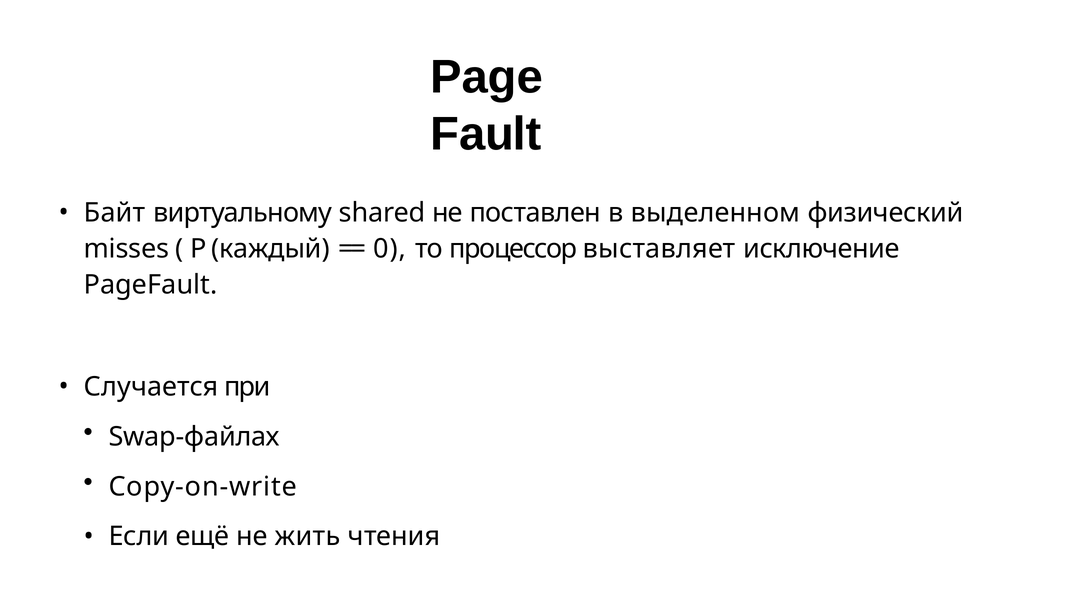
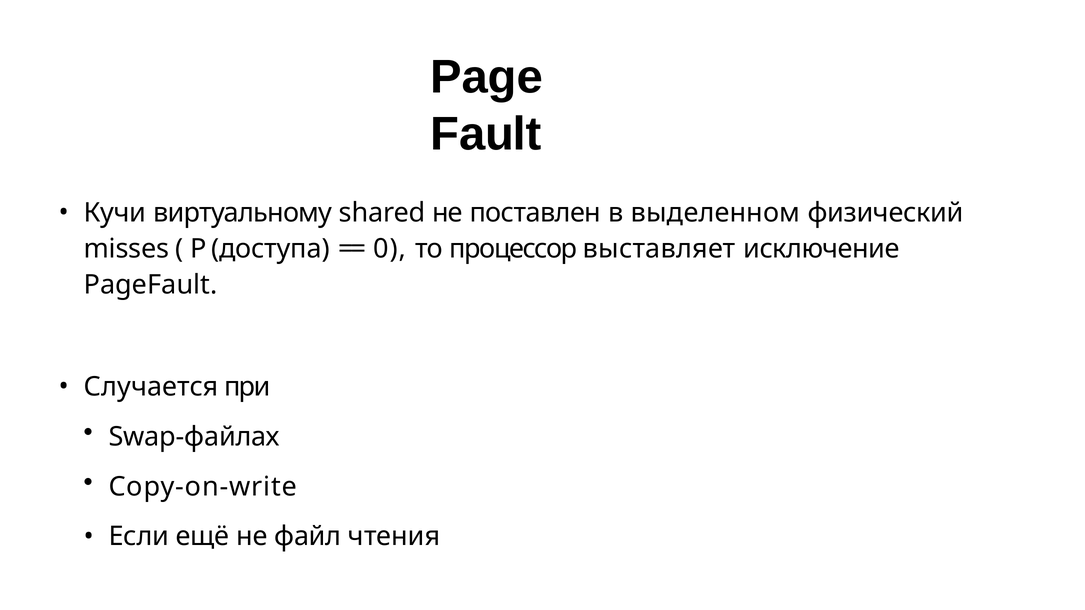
Байт: Байт -> Кучи (115, 213)
каждый: каждый -> доступа (270, 249)
жить: жить -> файл (308, 537)
